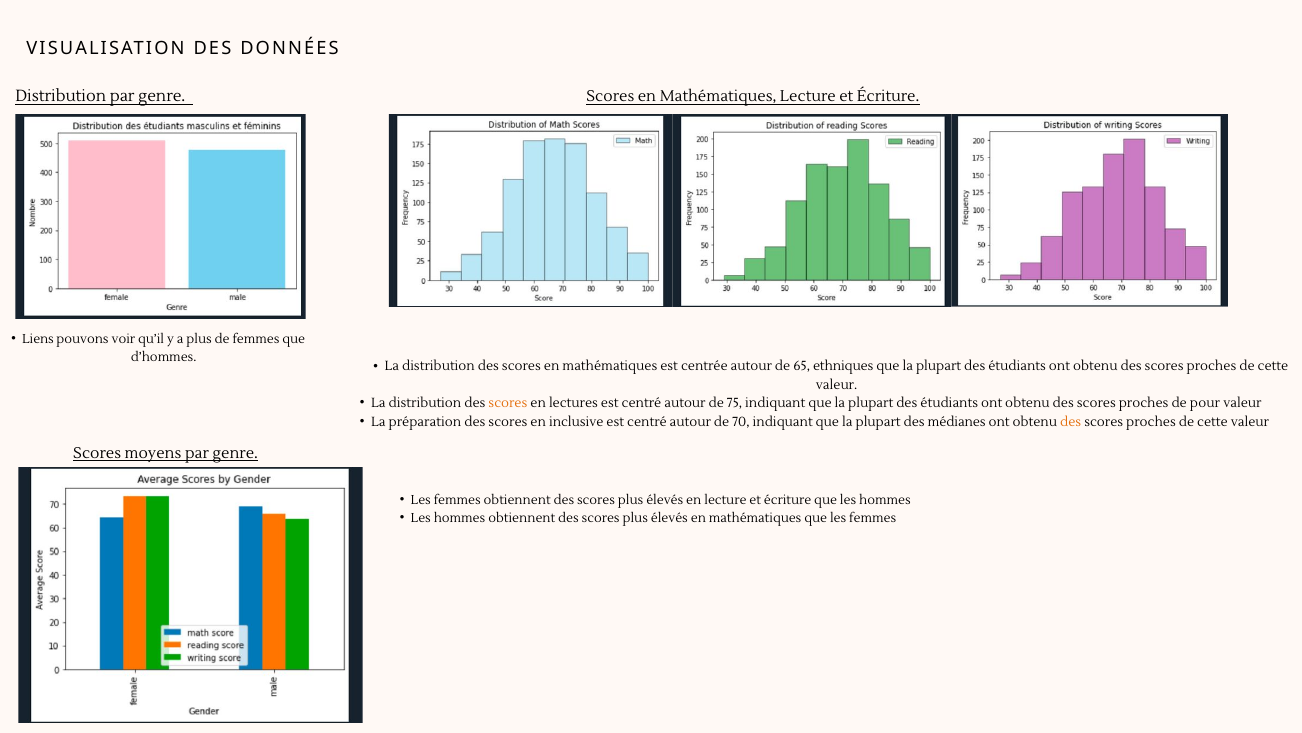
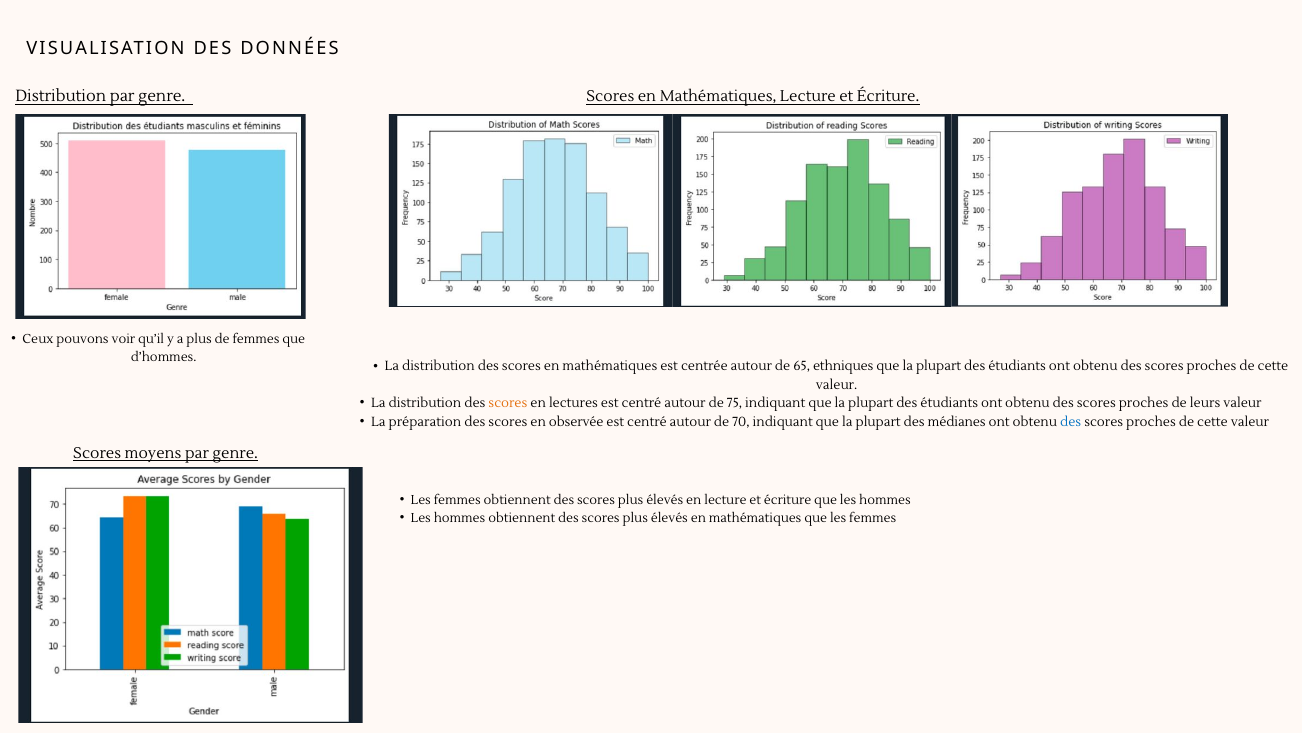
Liens: Liens -> Ceux (38, 339)
pour: pour -> leurs (1205, 403)
inclusive: inclusive -> observée (576, 421)
des colour: orange -> blue (1071, 421)
